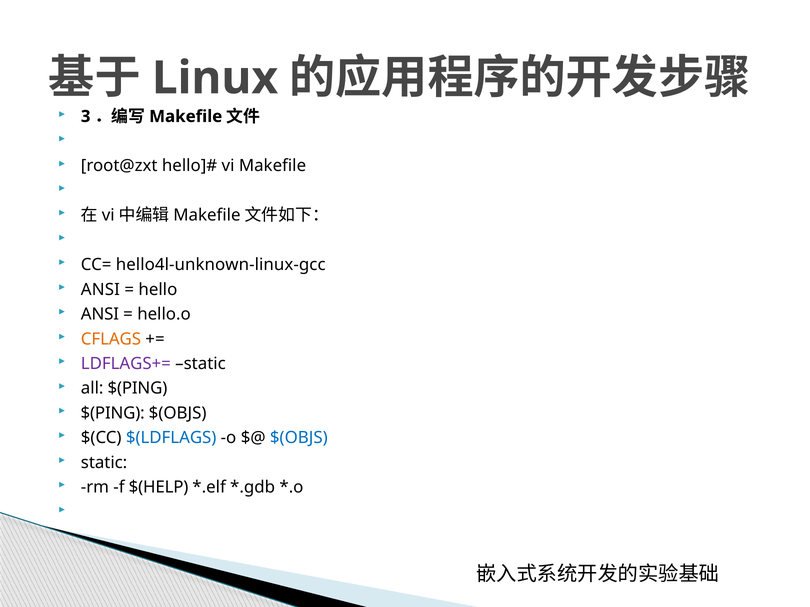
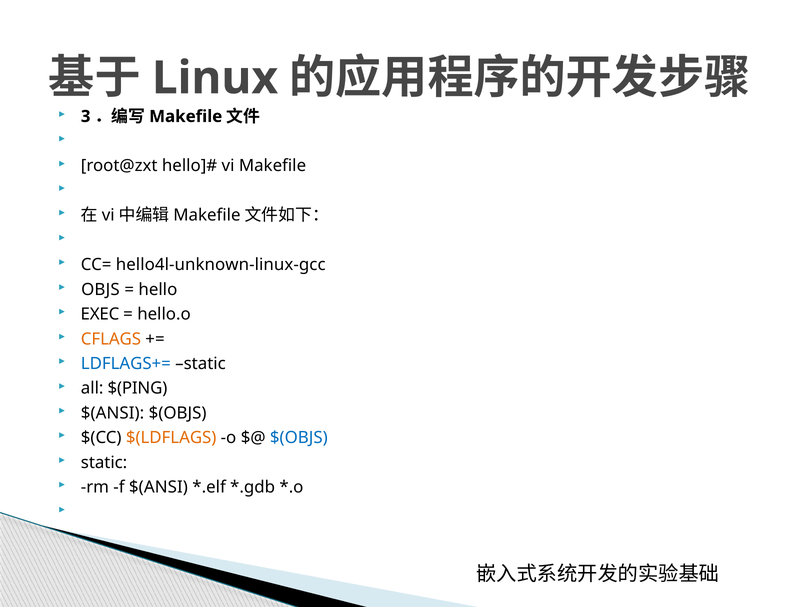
ANSI: ANSI -> OBJS (100, 290)
ANSI: ANSI -> EXEC (100, 315)
LDFLAGS+= colour: purple -> blue (126, 364)
$(PING: $(PING -> $(ANSI (113, 413)
$(LDFLAGS colour: blue -> orange (171, 438)
f $(HELP: $(HELP -> $(ANSI (158, 488)
